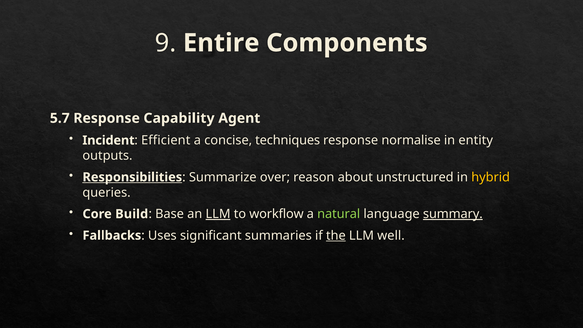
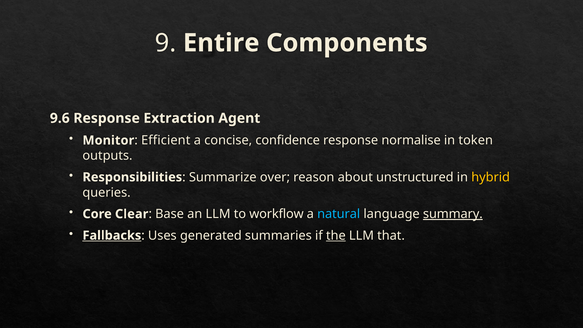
5.7: 5.7 -> 9.6 (60, 118)
Capability: Capability -> Extraction (179, 118)
Incident: Incident -> Monitor (108, 140)
techniques: techniques -> confidence (288, 140)
entity: entity -> token (476, 140)
Responsibilities underline: present -> none (132, 177)
Build: Build -> Clear (132, 214)
LLM underline: present -> none (218, 214)
natural colour: light green -> light blue (339, 214)
Fallbacks underline: none -> present (112, 235)
significant: significant -> generated (211, 235)
well: well -> that (391, 235)
